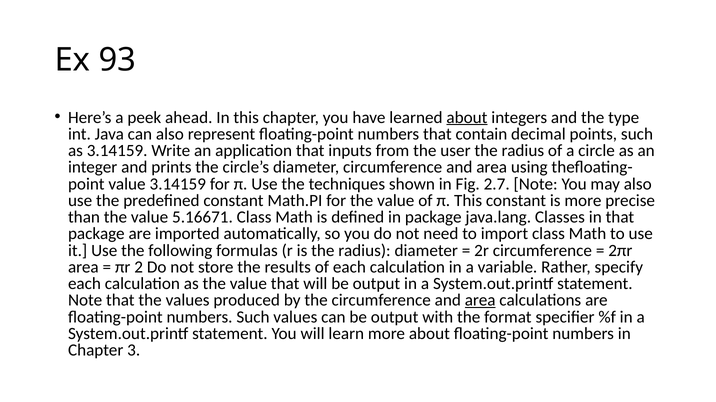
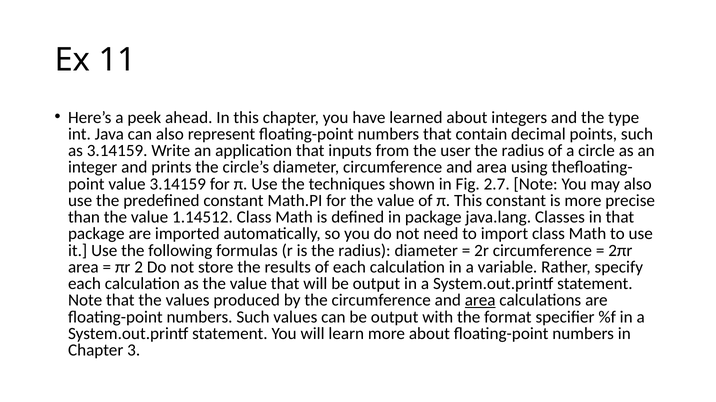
93: 93 -> 11 (117, 60)
about underline: present -> none (467, 118)
5.16671: 5.16671 -> 1.14512 (202, 218)
